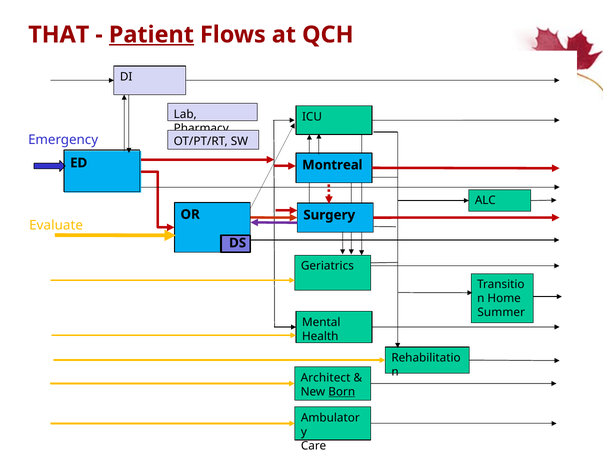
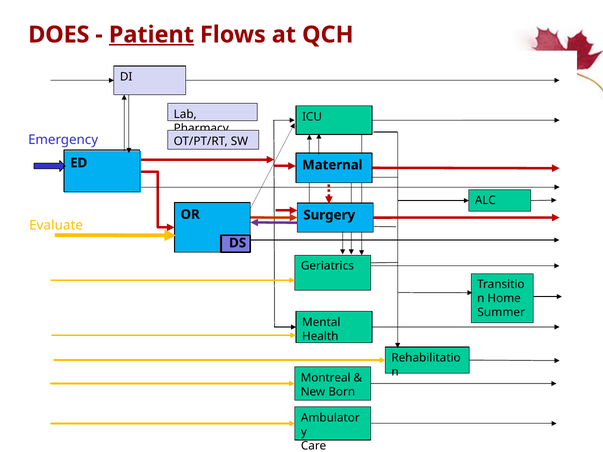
THAT: THAT -> DOES (59, 35)
Montreal: Montreal -> Maternal (332, 165)
Architect: Architect -> Montreal (326, 378)
Born underline: present -> none (342, 392)
